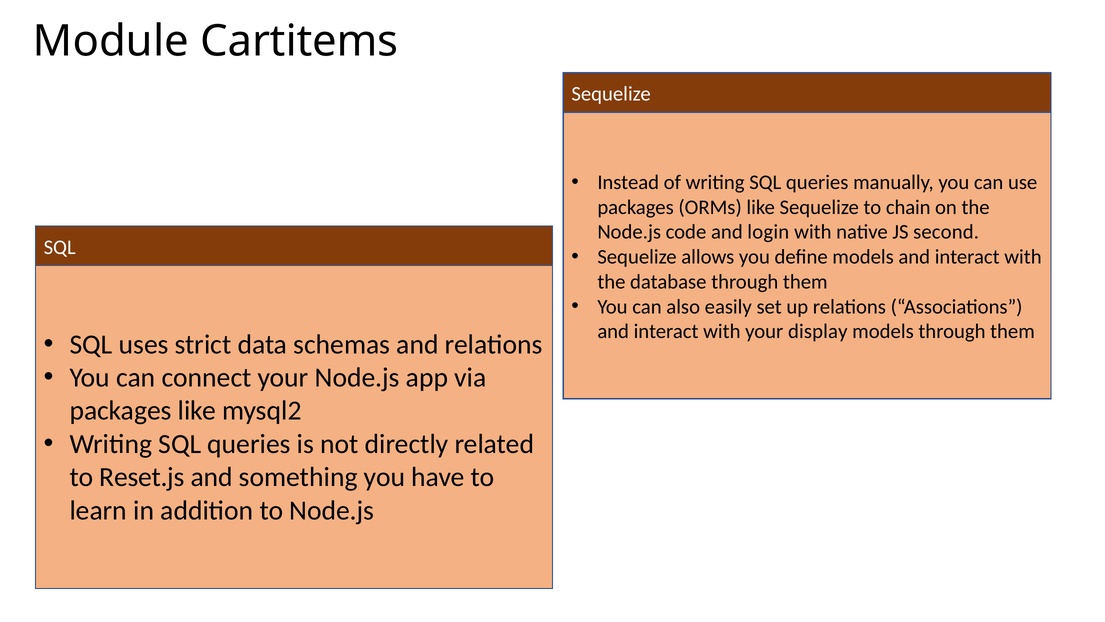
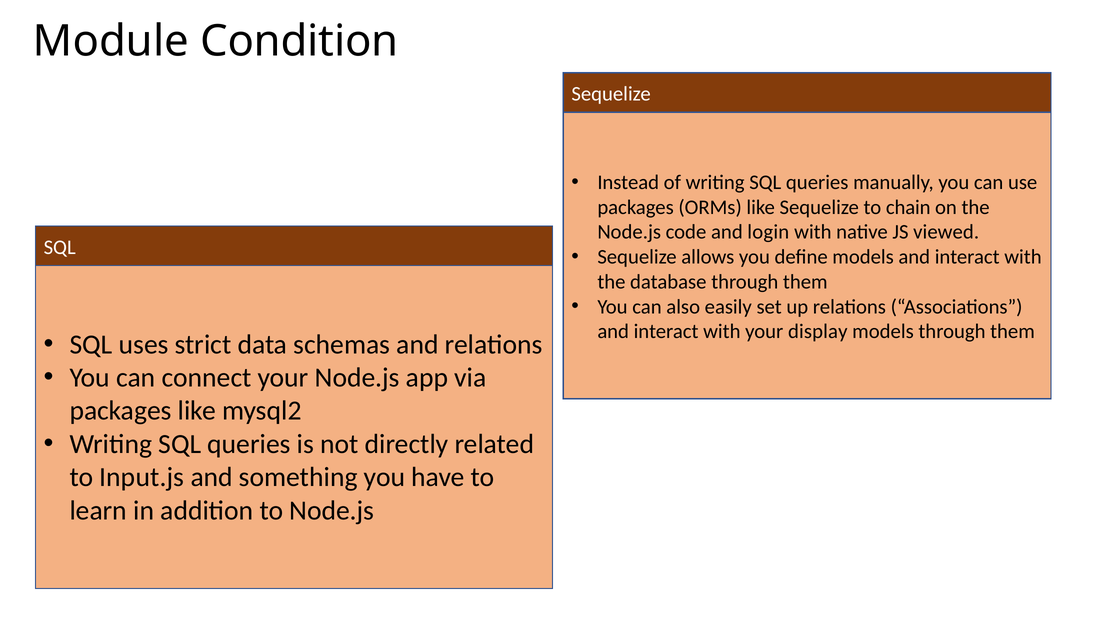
Cartitems: Cartitems -> Condition (299, 41)
second: second -> viewed (946, 232)
Reset.js: Reset.js -> Input.js (142, 477)
